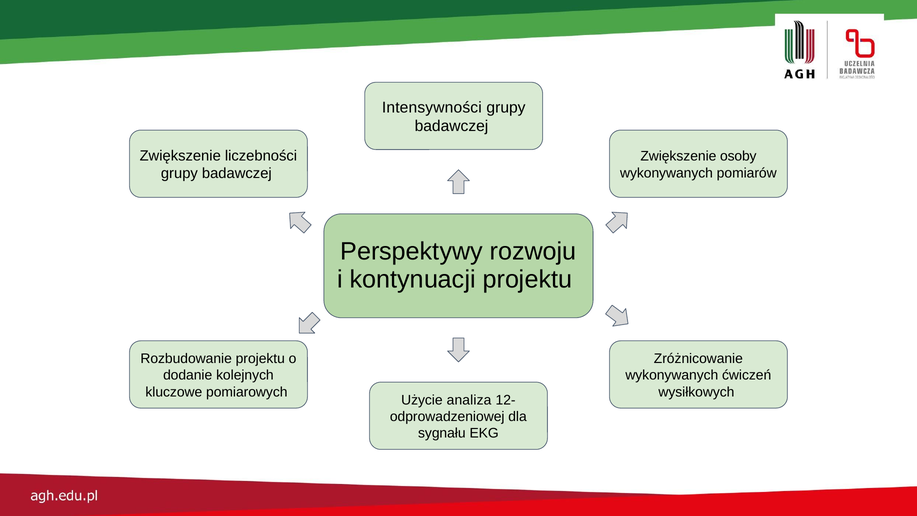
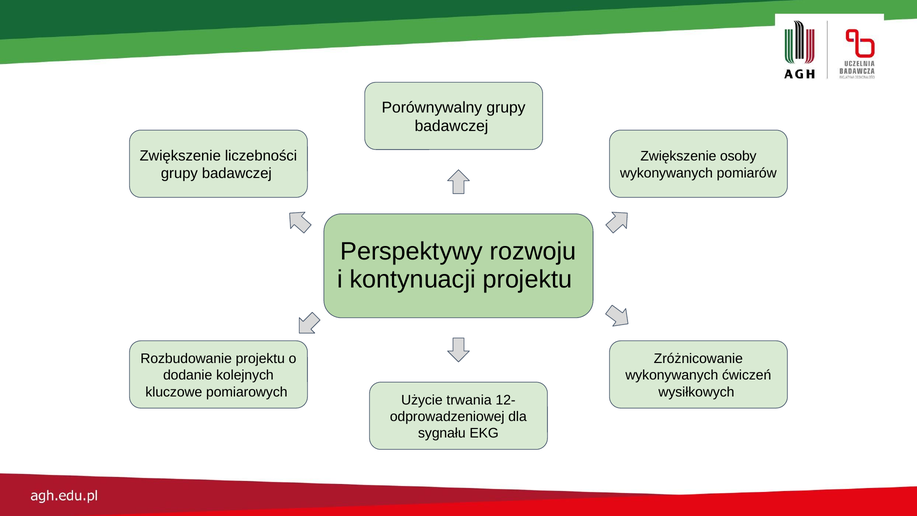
Intensywności: Intensywności -> Porównywalny (432, 108)
analiza: analiza -> trwania (469, 400)
